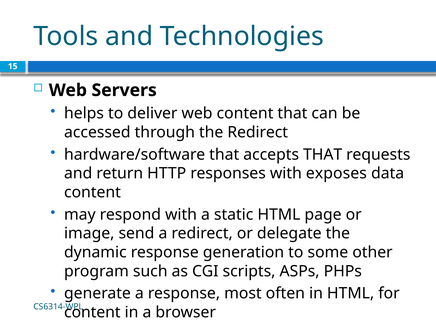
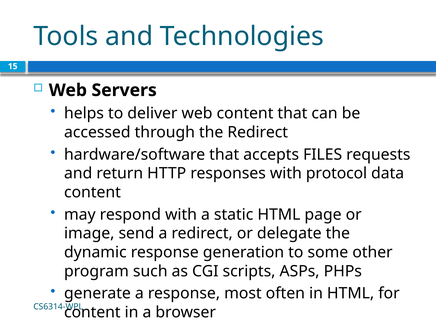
accepts THAT: THAT -> FILES (323, 155)
exposes: exposes -> protocol (336, 173)
